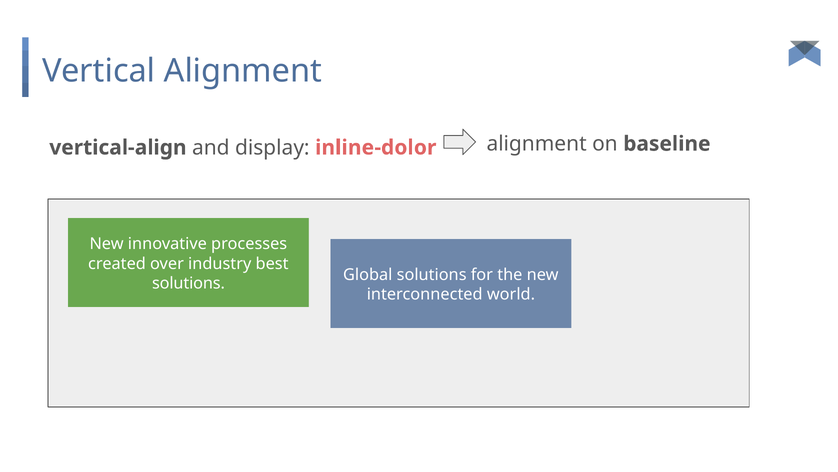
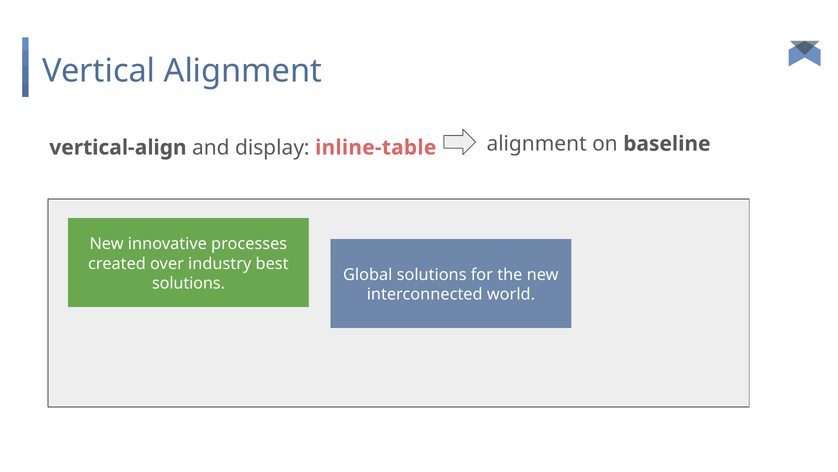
inline-dolor: inline-dolor -> inline-table (376, 147)
